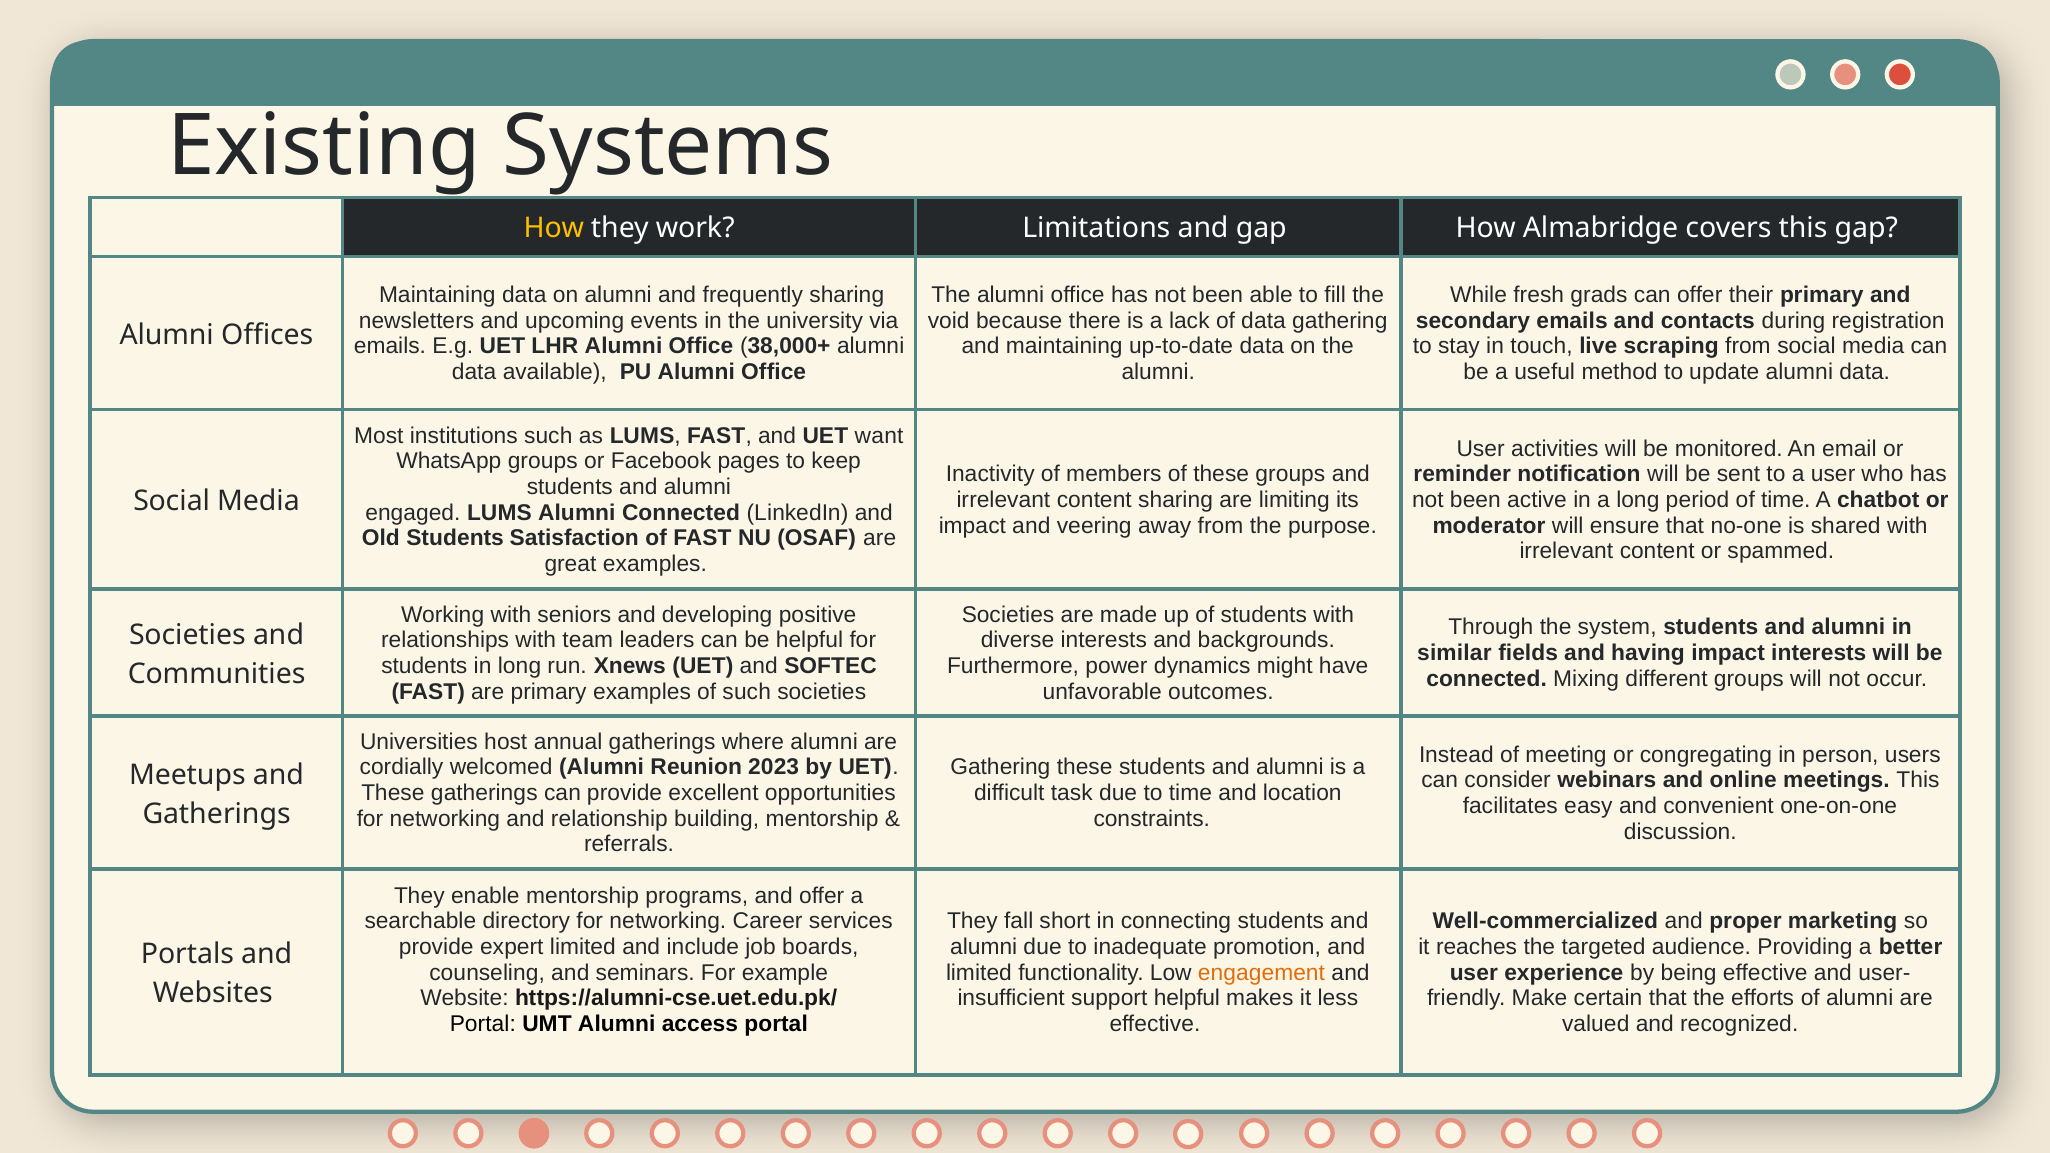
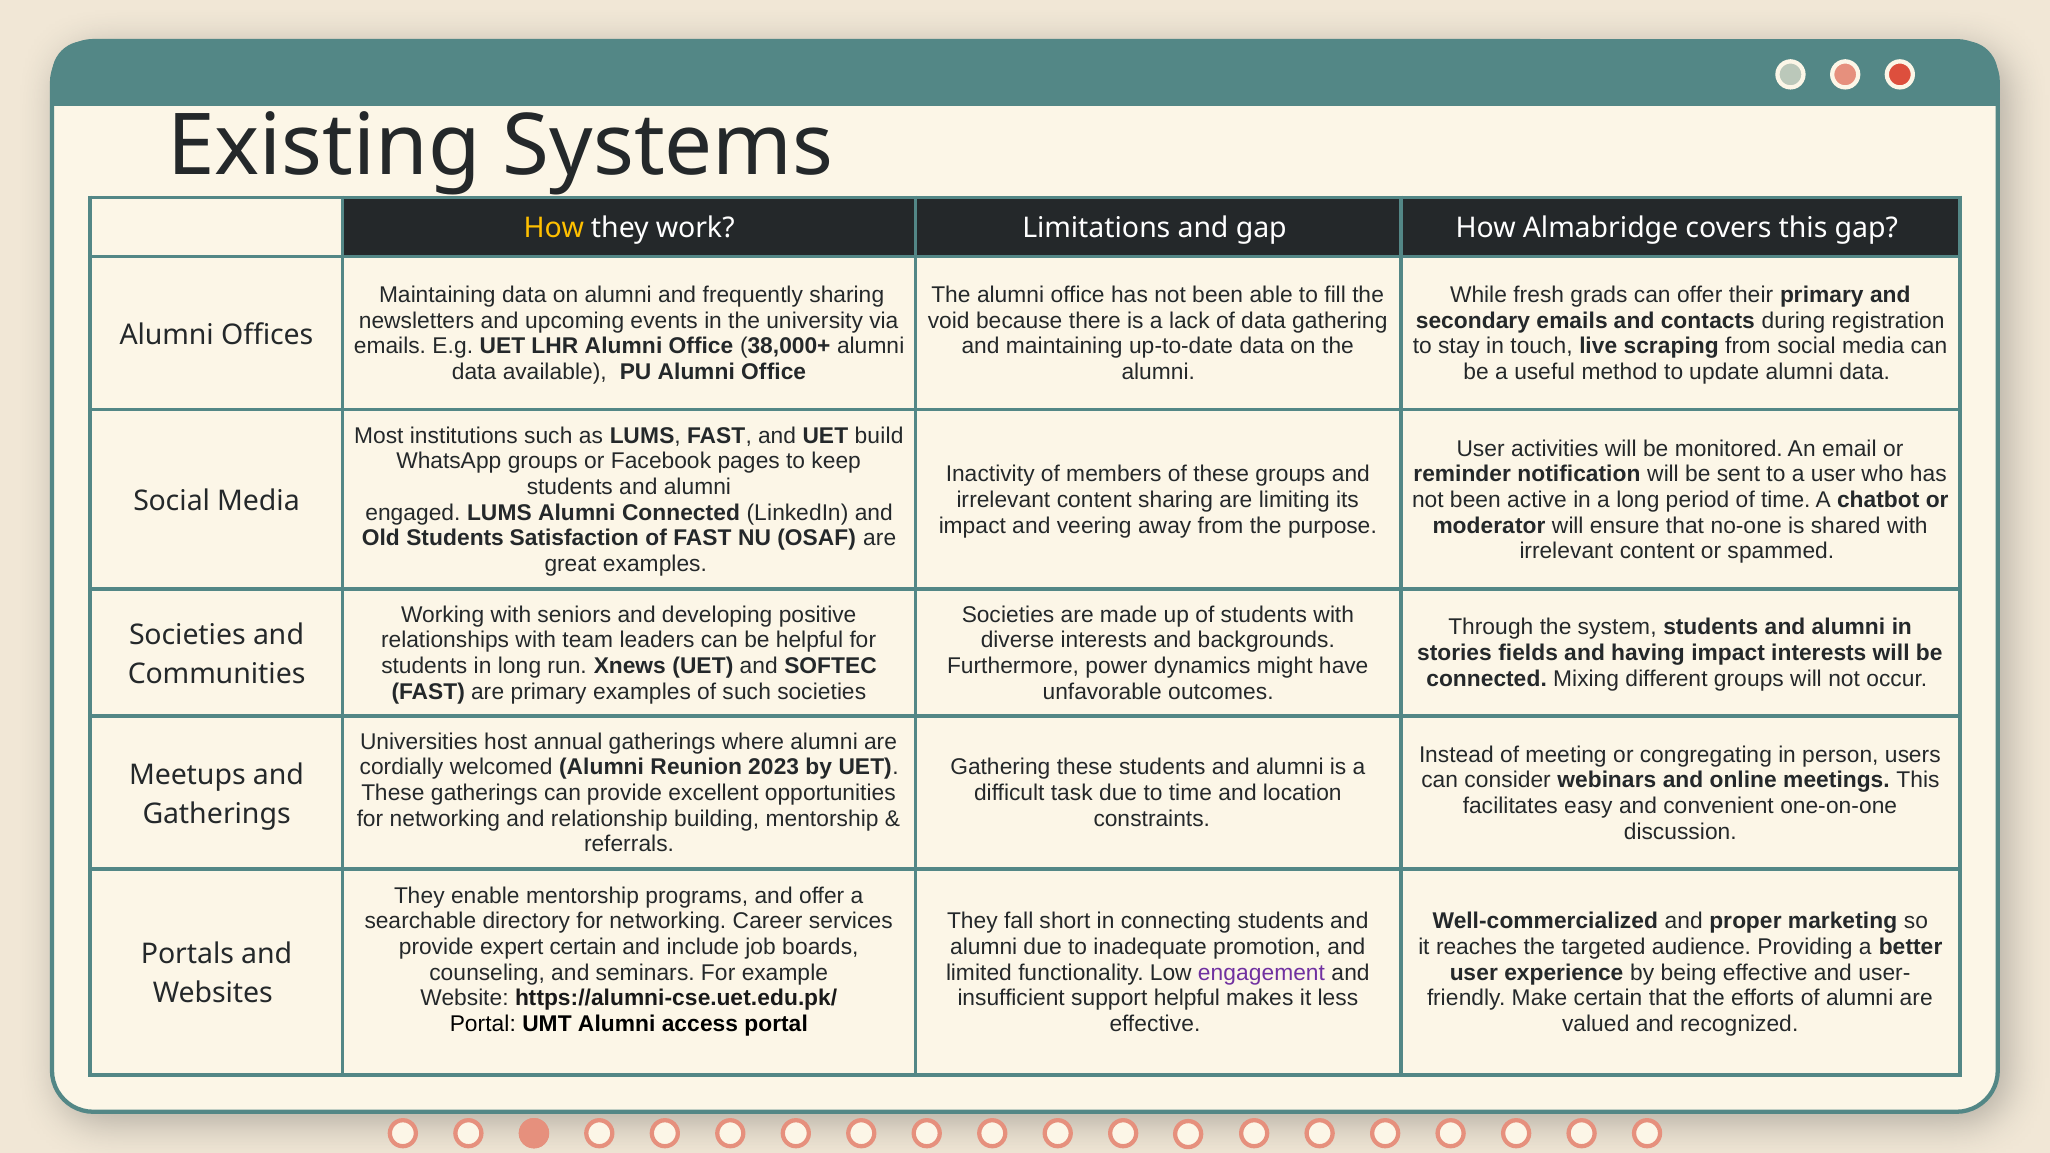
want: want -> build (879, 436)
similar: similar -> stories (1454, 653)
expert limited: limited -> certain (583, 947)
engagement colour: orange -> purple (1262, 973)
